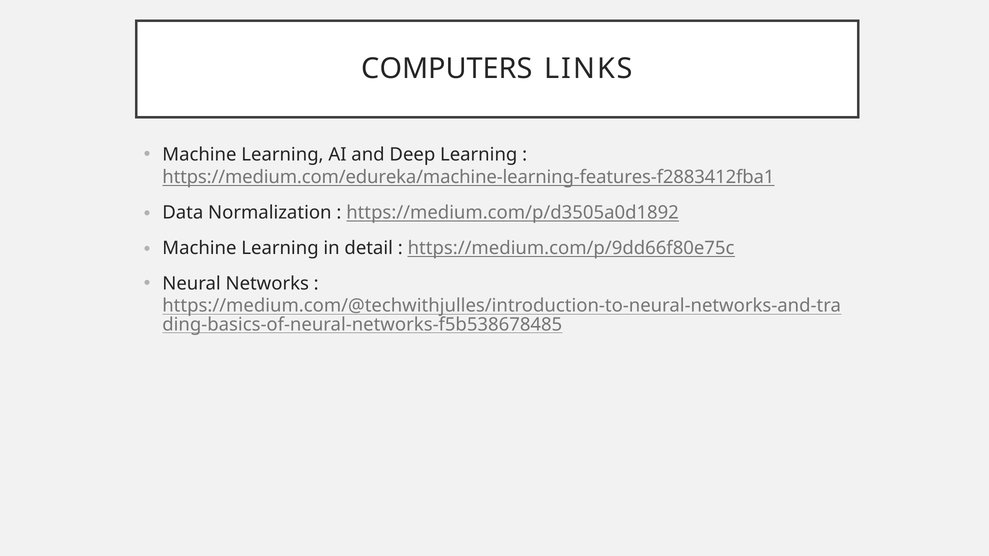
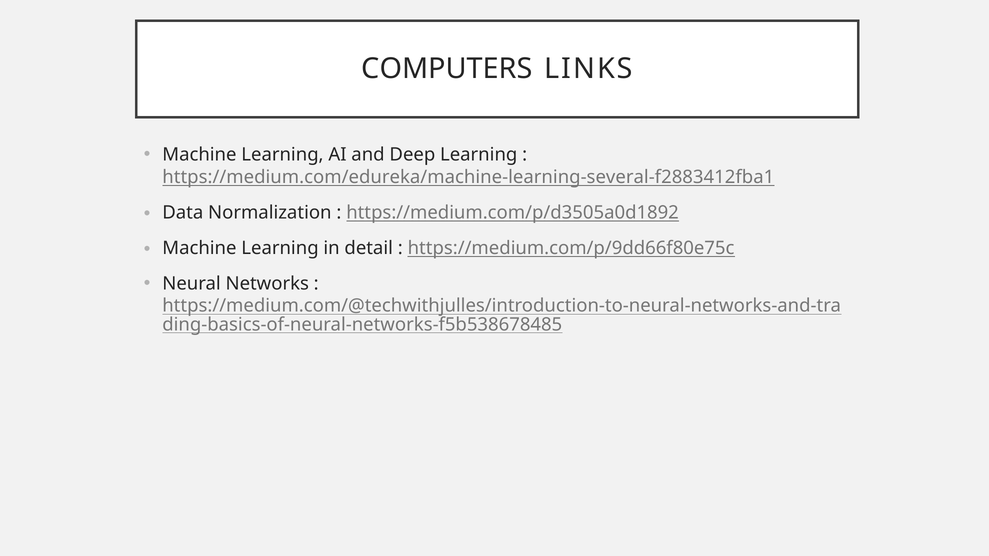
https://medium.com/edureka/machine-learning-features-f2883412fba1: https://medium.com/edureka/machine-learning-features-f2883412fba1 -> https://medium.com/edureka/machine-learning-several-f2883412fba1 (468, 177)
